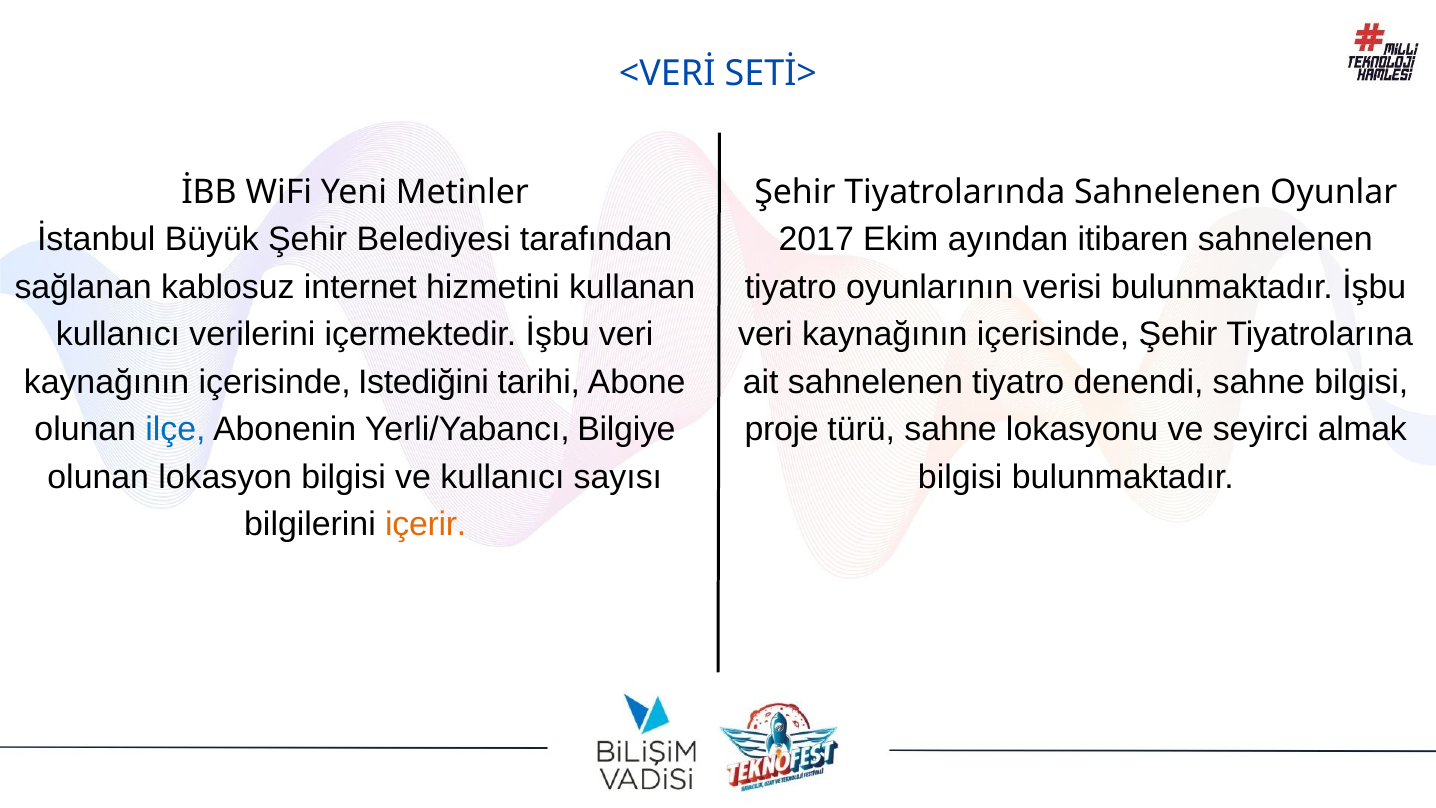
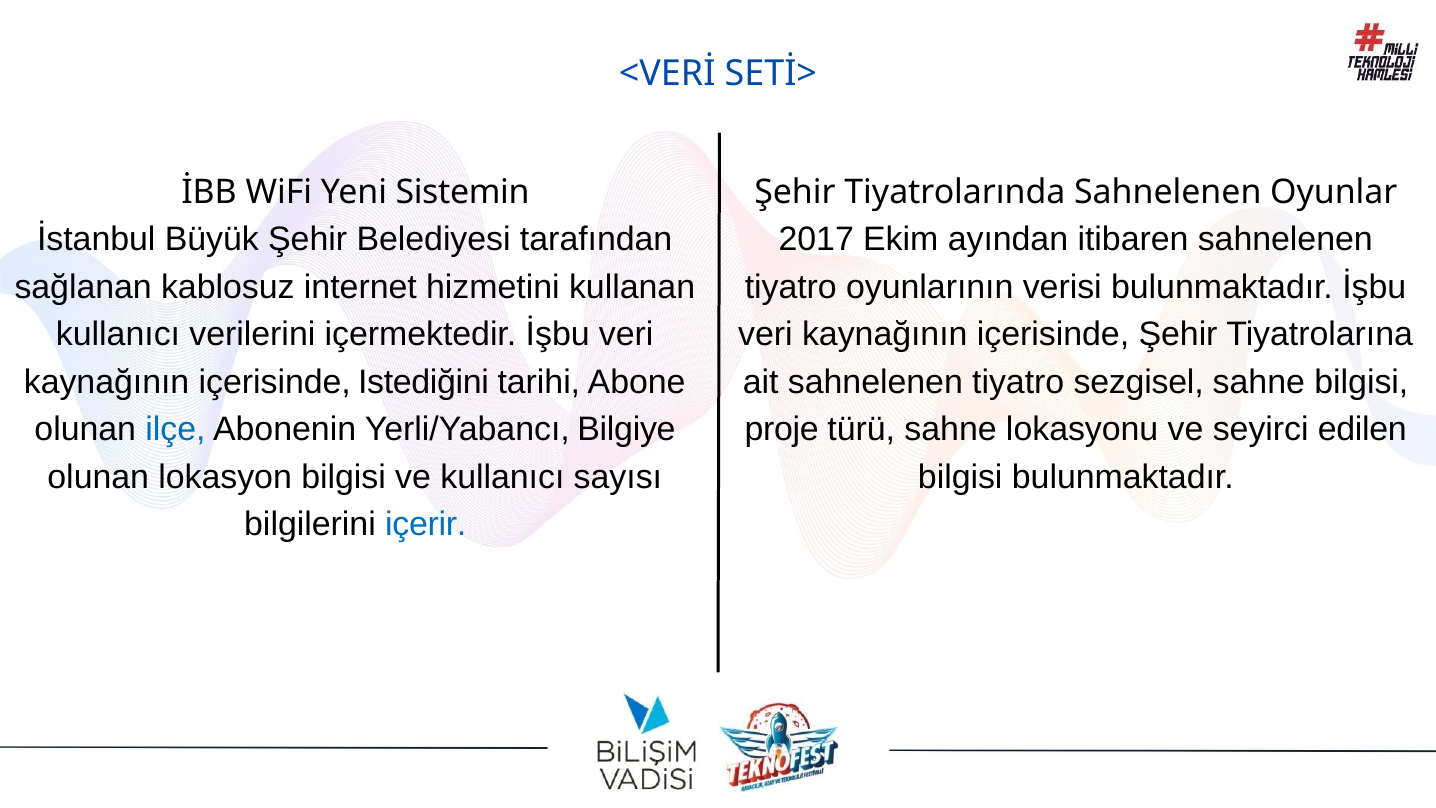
Metinler: Metinler -> Sistemin (463, 192)
denendi: denendi -> sezgisel (1139, 382)
almak: almak -> edilen (1362, 430)
içerir colour: orange -> blue (426, 524)
